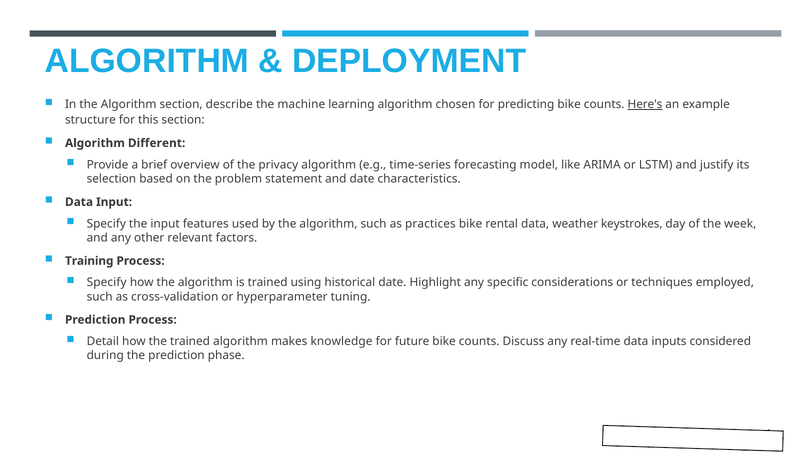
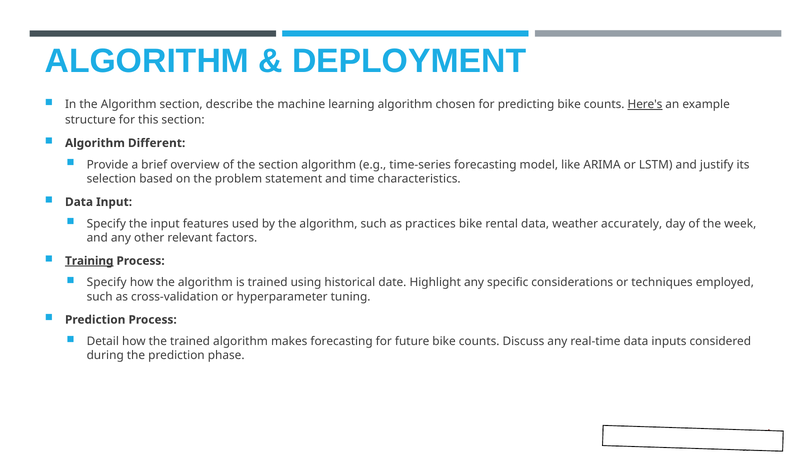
the privacy: privacy -> section (278, 165)
and date: date -> time (362, 179)
keystrokes: keystrokes -> accurately (632, 224)
Training underline: none -> present (89, 261)
makes knowledge: knowledge -> forecasting (342, 342)
